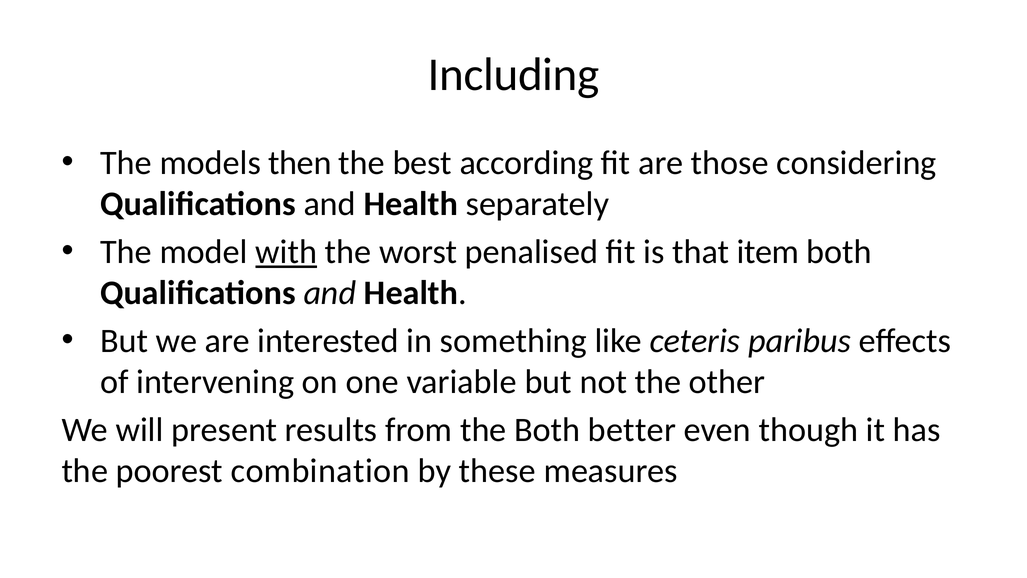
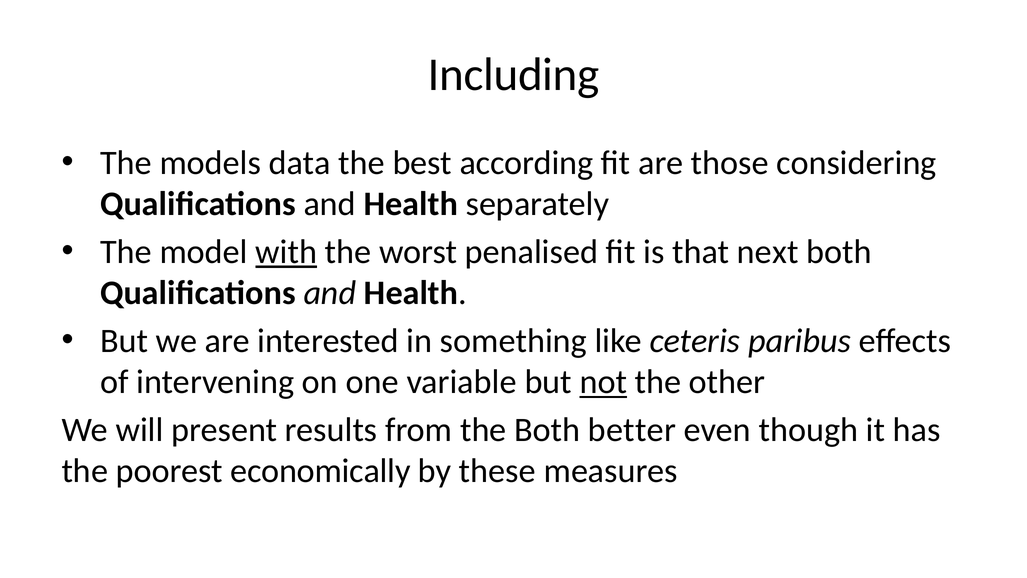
then: then -> data (300, 163)
item: item -> next (768, 252)
not underline: none -> present (603, 382)
combination: combination -> economically (320, 471)
